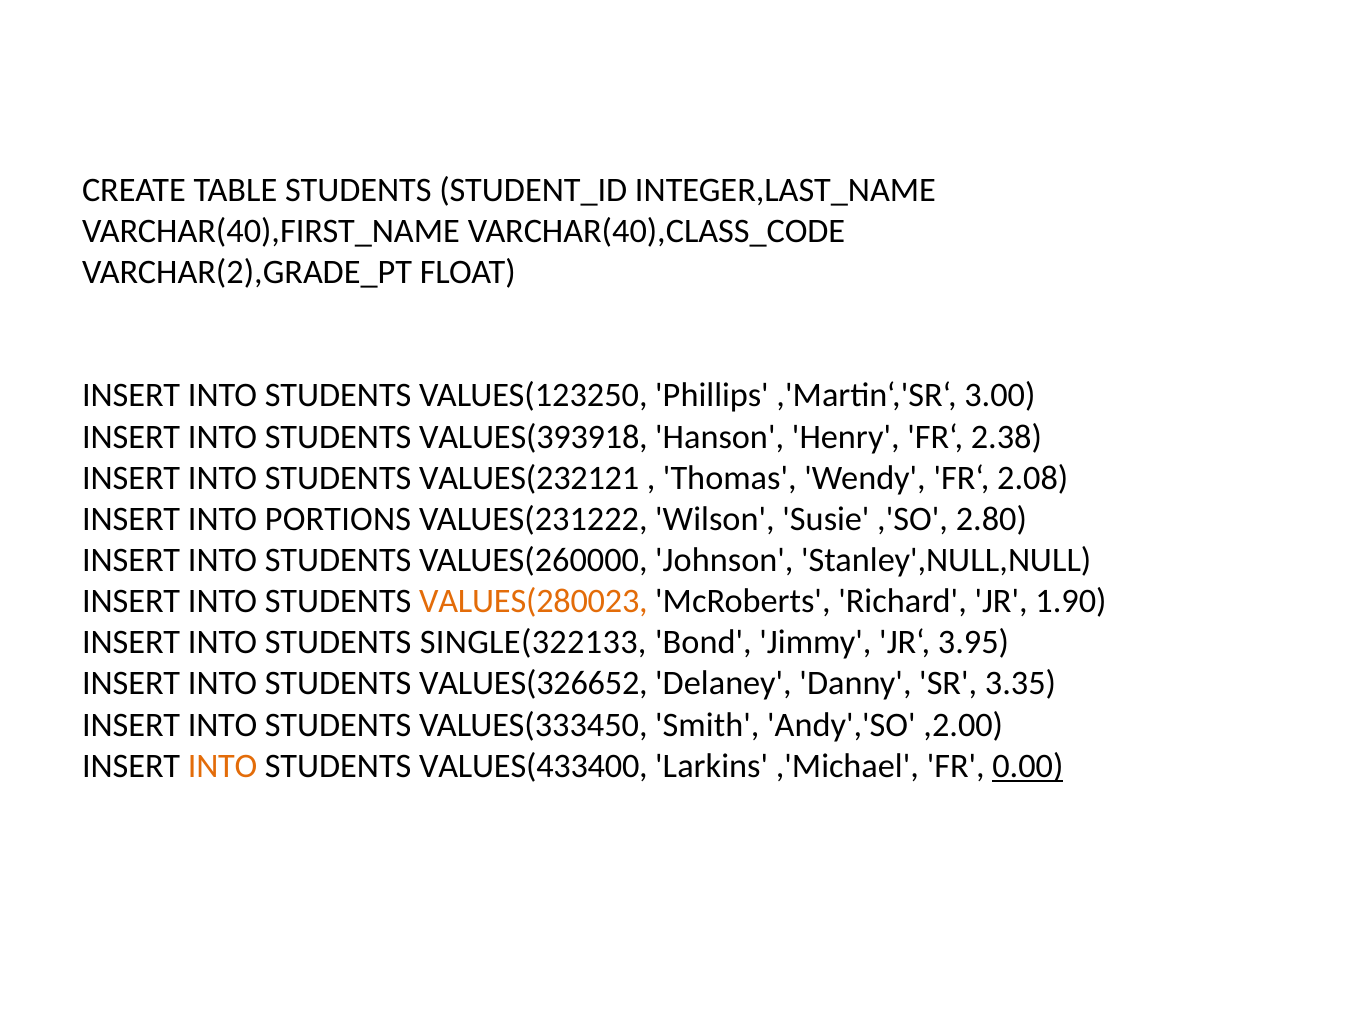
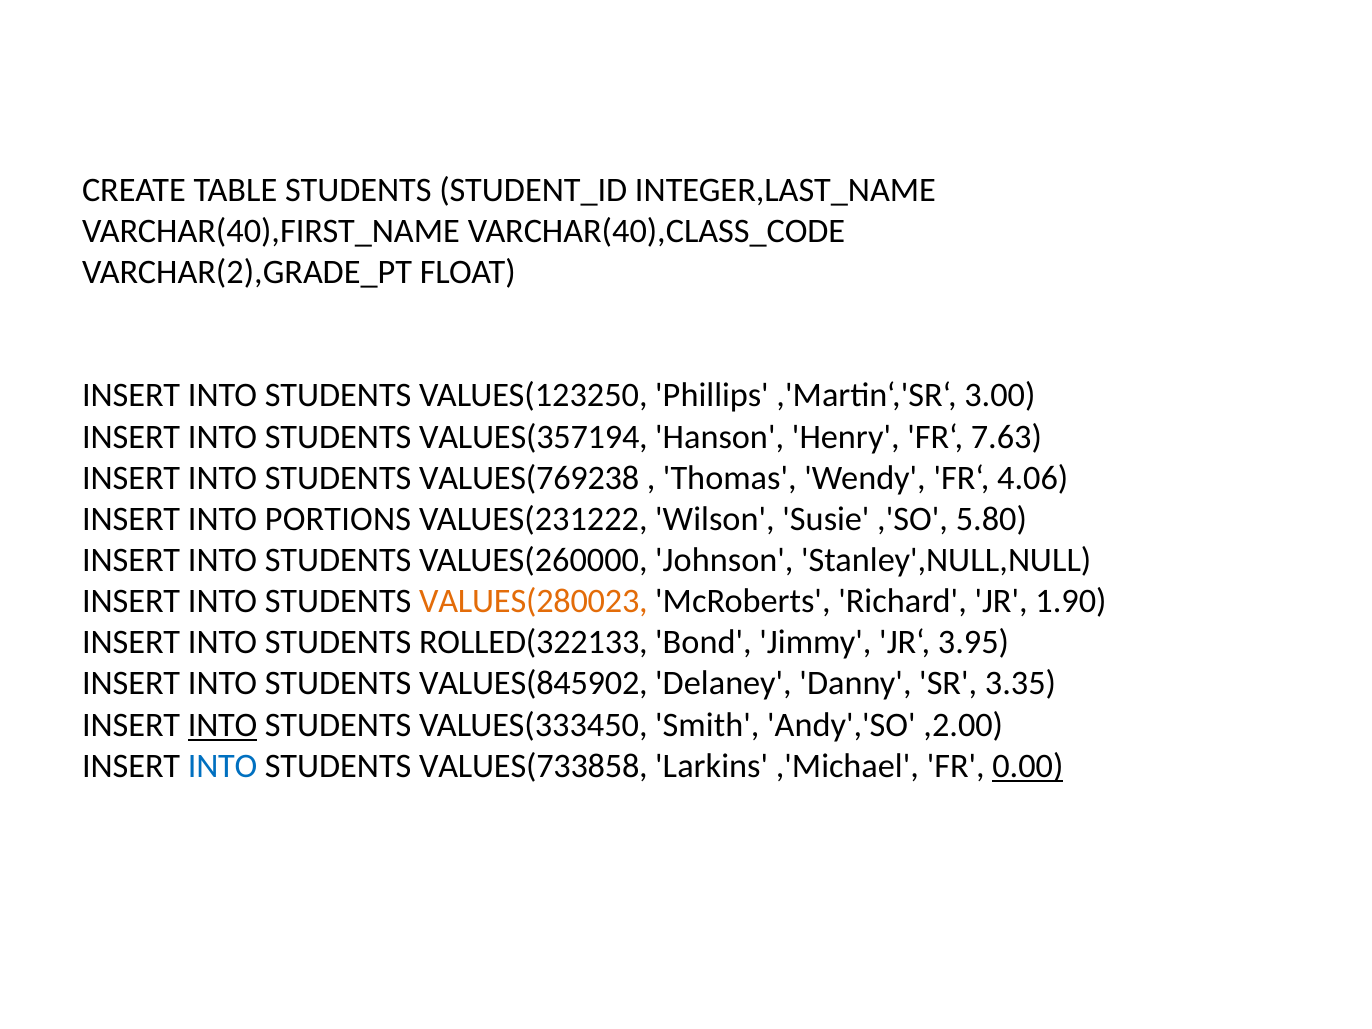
VALUES(393918: VALUES(393918 -> VALUES(357194 (533, 437)
2.38: 2.38 -> 7.63 (1006, 437)
VALUES(232121: VALUES(232121 -> VALUES(769238 (529, 478)
2.08: 2.08 -> 4.06 (1033, 478)
2.80: 2.80 -> 5.80 (991, 519)
SINGLE(322133: SINGLE(322133 -> ROLLED(322133 (533, 642)
VALUES(326652: VALUES(326652 -> VALUES(845902 (533, 684)
INTO underline: none -> present (223, 725)
INTO colour: orange -> blue (223, 766)
VALUES(433400: VALUES(433400 -> VALUES(733858 (533, 766)
